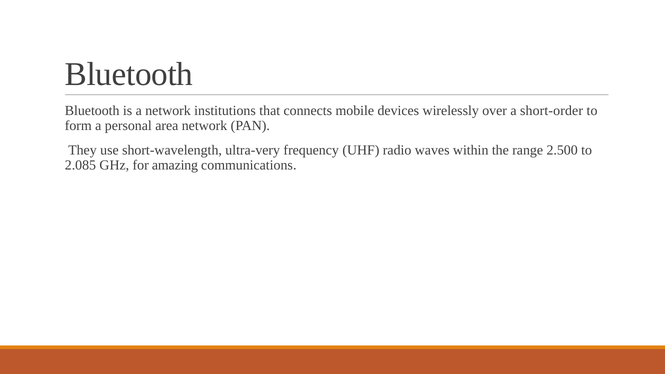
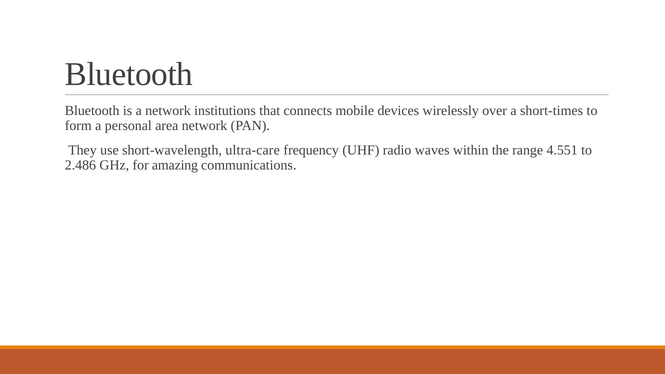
short-order: short-order -> short-times (552, 111)
ultra-very: ultra-very -> ultra-care (253, 150)
2.500: 2.500 -> 4.551 (562, 150)
2.085: 2.085 -> 2.486 (80, 165)
